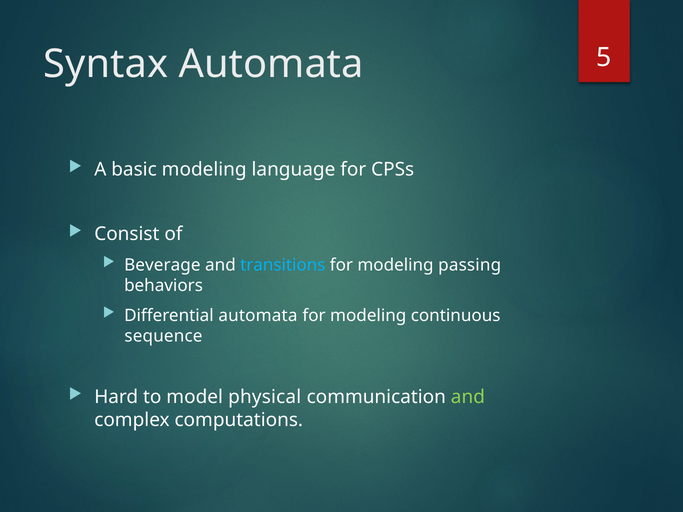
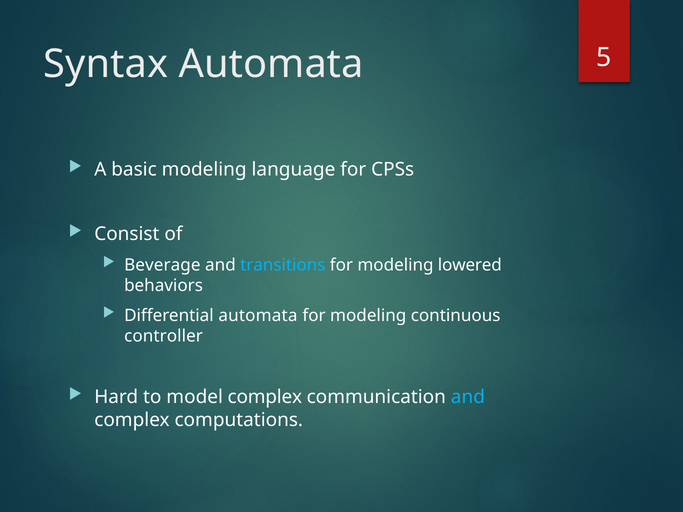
passing: passing -> lowered (470, 265)
sequence: sequence -> controller (164, 336)
model physical: physical -> complex (265, 397)
and colour: light green -> light blue (468, 397)
